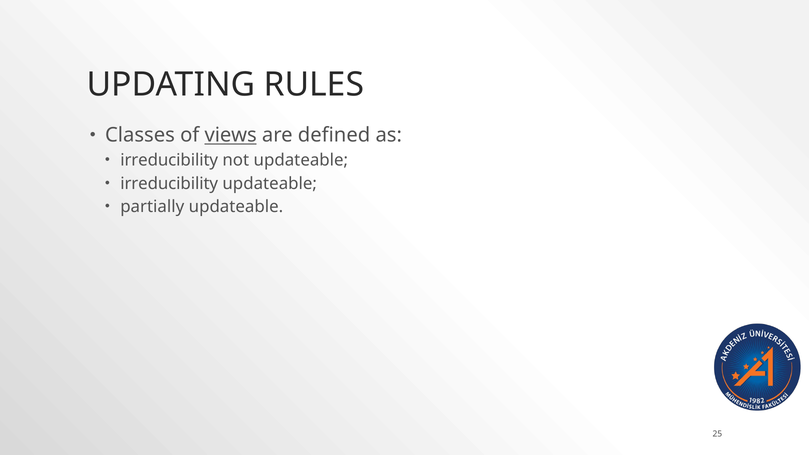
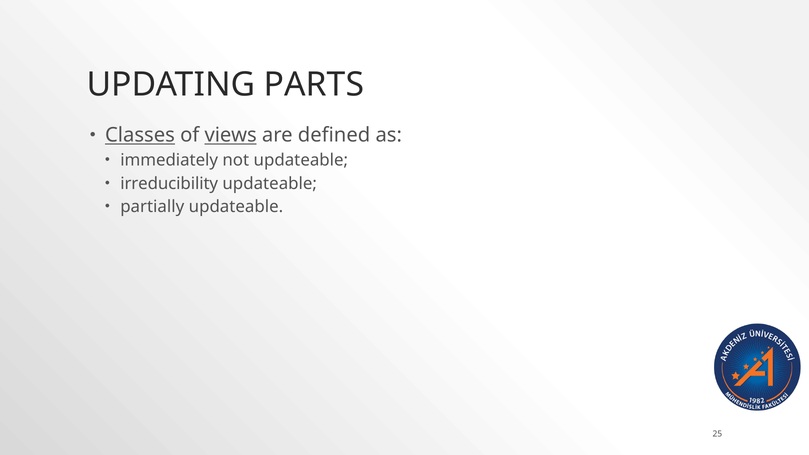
RULES: RULES -> PARTS (314, 85)
Classes underline: none -> present (140, 135)
irreducibility: irreducibility -> immediately (169, 160)
